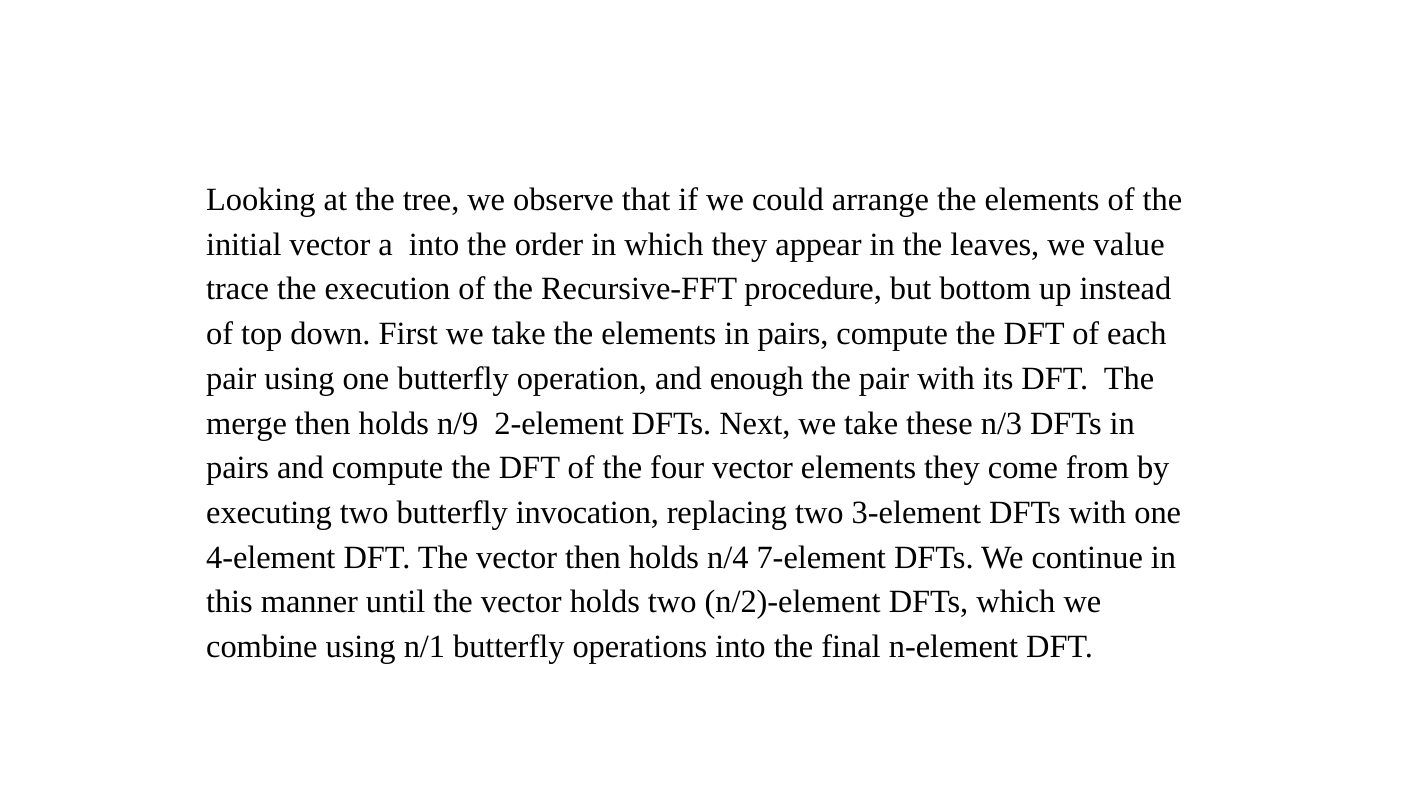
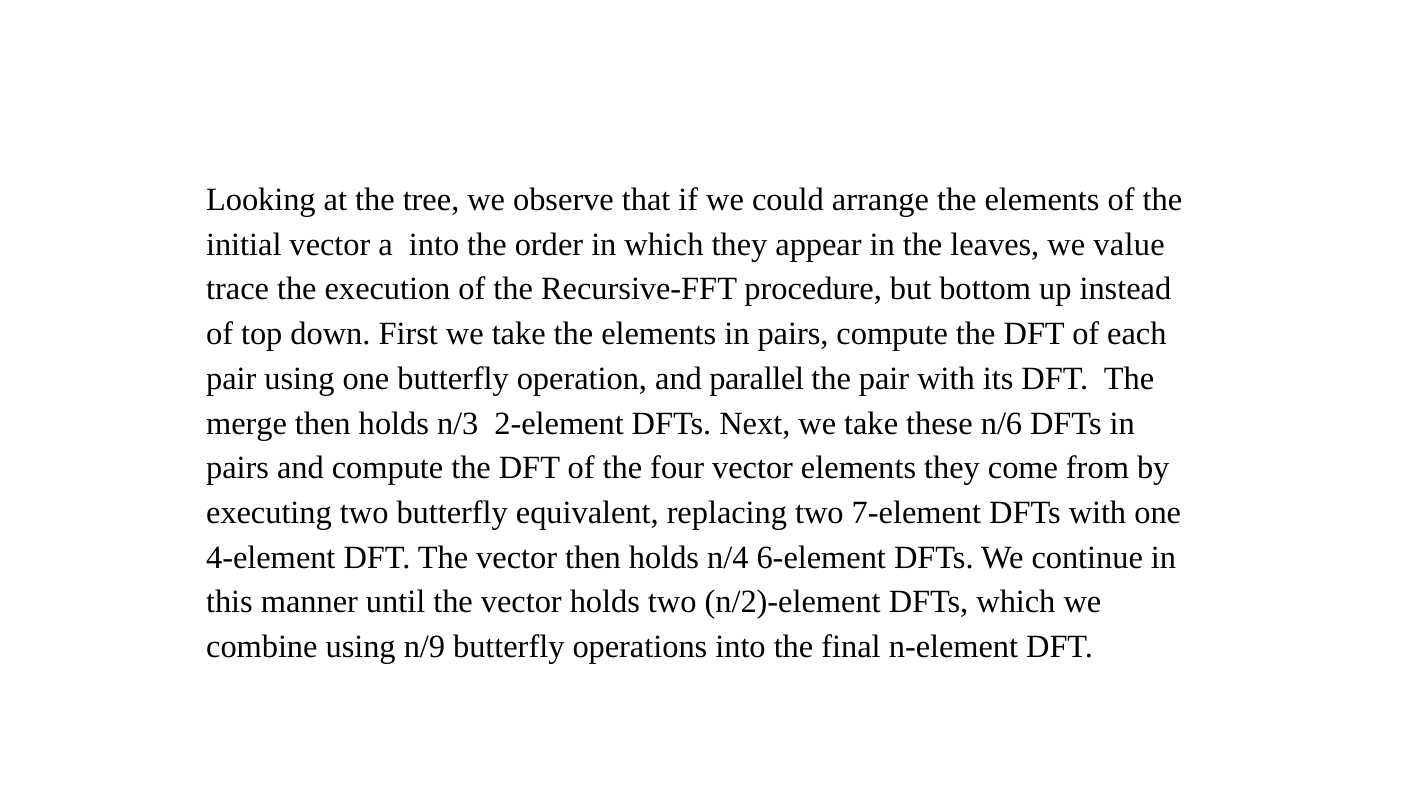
enough: enough -> parallel (757, 379)
n/9: n/9 -> n/3 (458, 424)
n/3: n/3 -> n/6 (1002, 424)
invocation: invocation -> equivalent (587, 513)
3-element: 3-element -> 7-element (916, 513)
7-element: 7-element -> 6-element (821, 558)
n/1: n/1 -> n/9 (424, 647)
